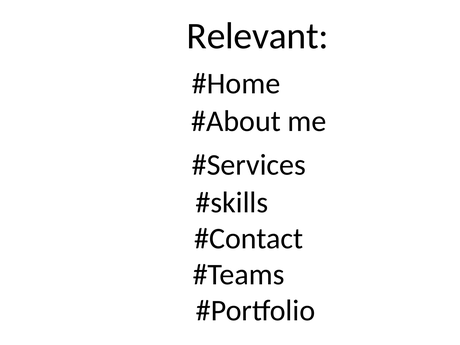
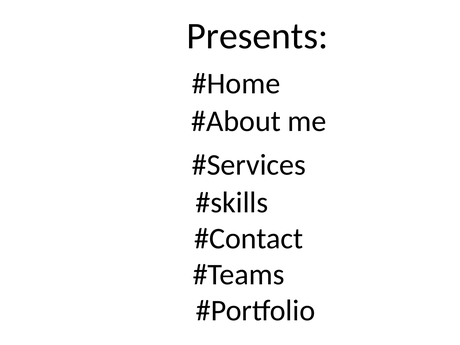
Relevant: Relevant -> Presents (257, 36)
